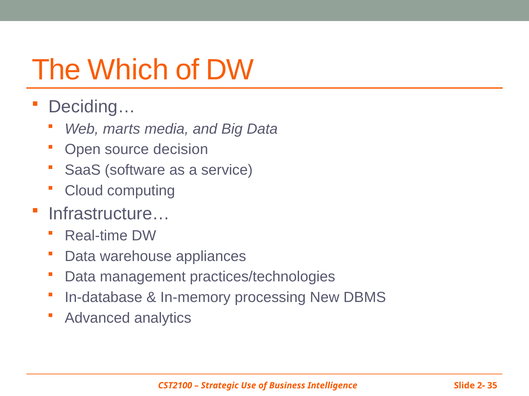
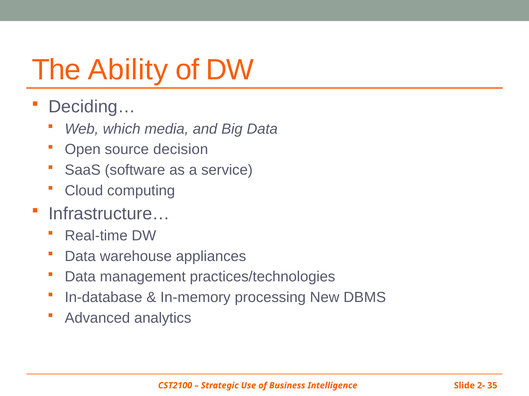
Which: Which -> Ability (128, 70)
marts: marts -> which (122, 129)
